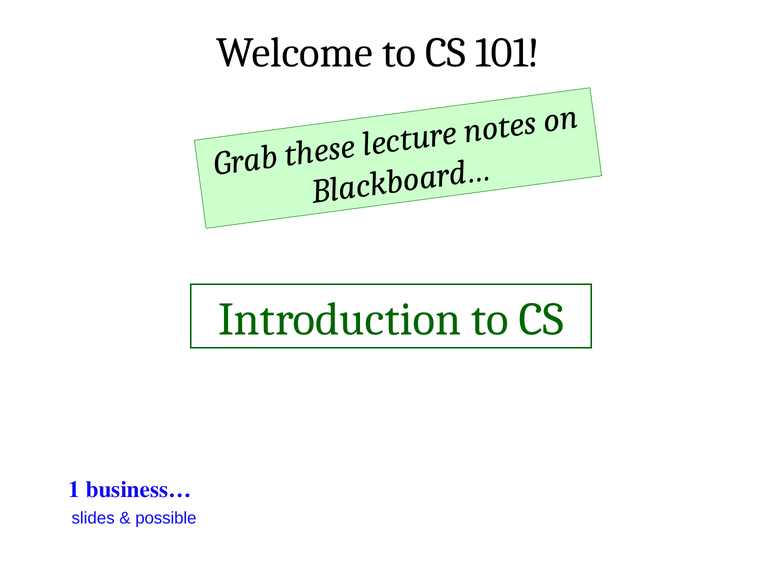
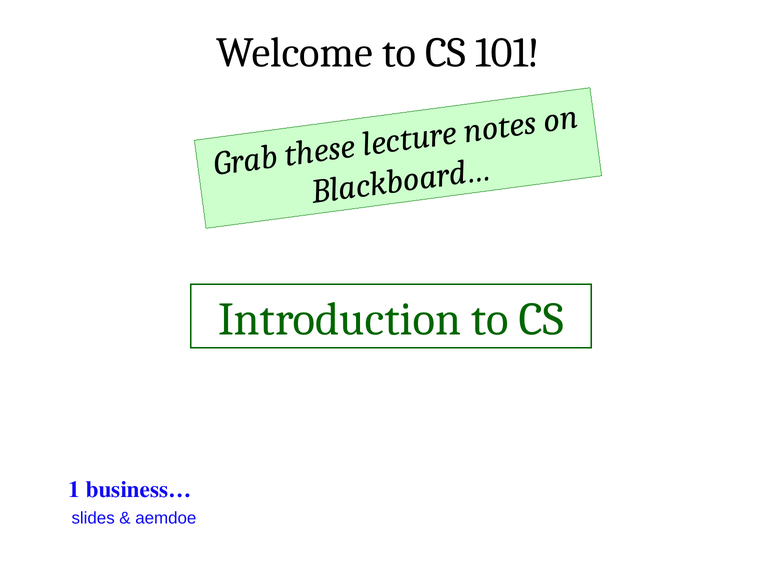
possible: possible -> aemdoe (166, 519)
